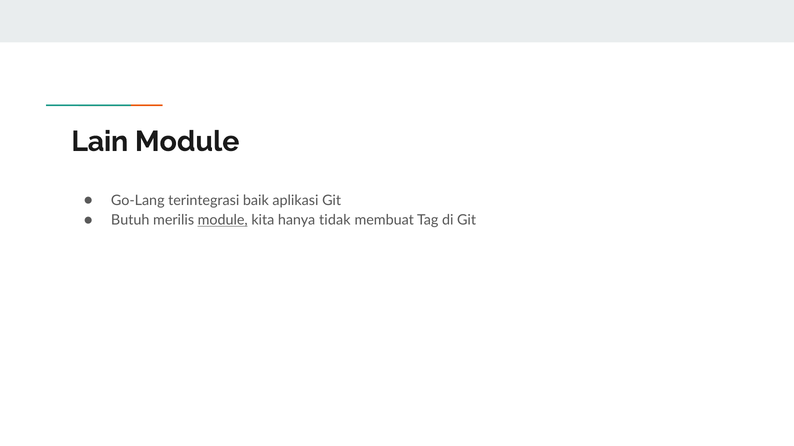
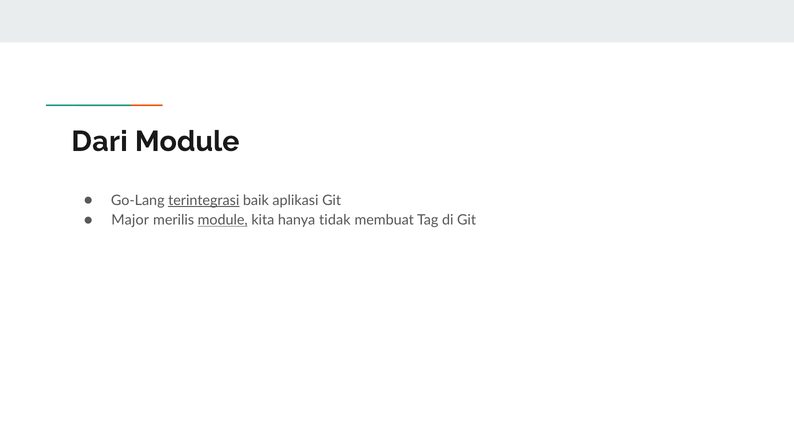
Lain: Lain -> Dari (99, 142)
terintegrasi underline: none -> present (204, 201)
Butuh: Butuh -> Major (130, 220)
